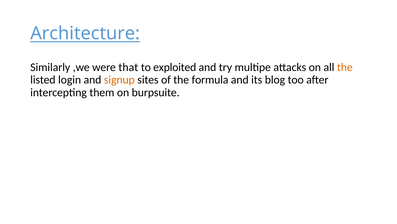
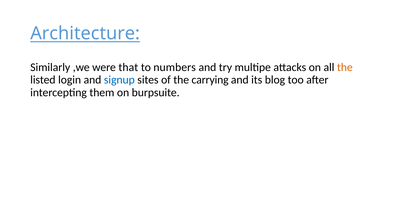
exploited: exploited -> numbers (175, 67)
signup colour: orange -> blue (119, 80)
formula: formula -> carrying (210, 80)
